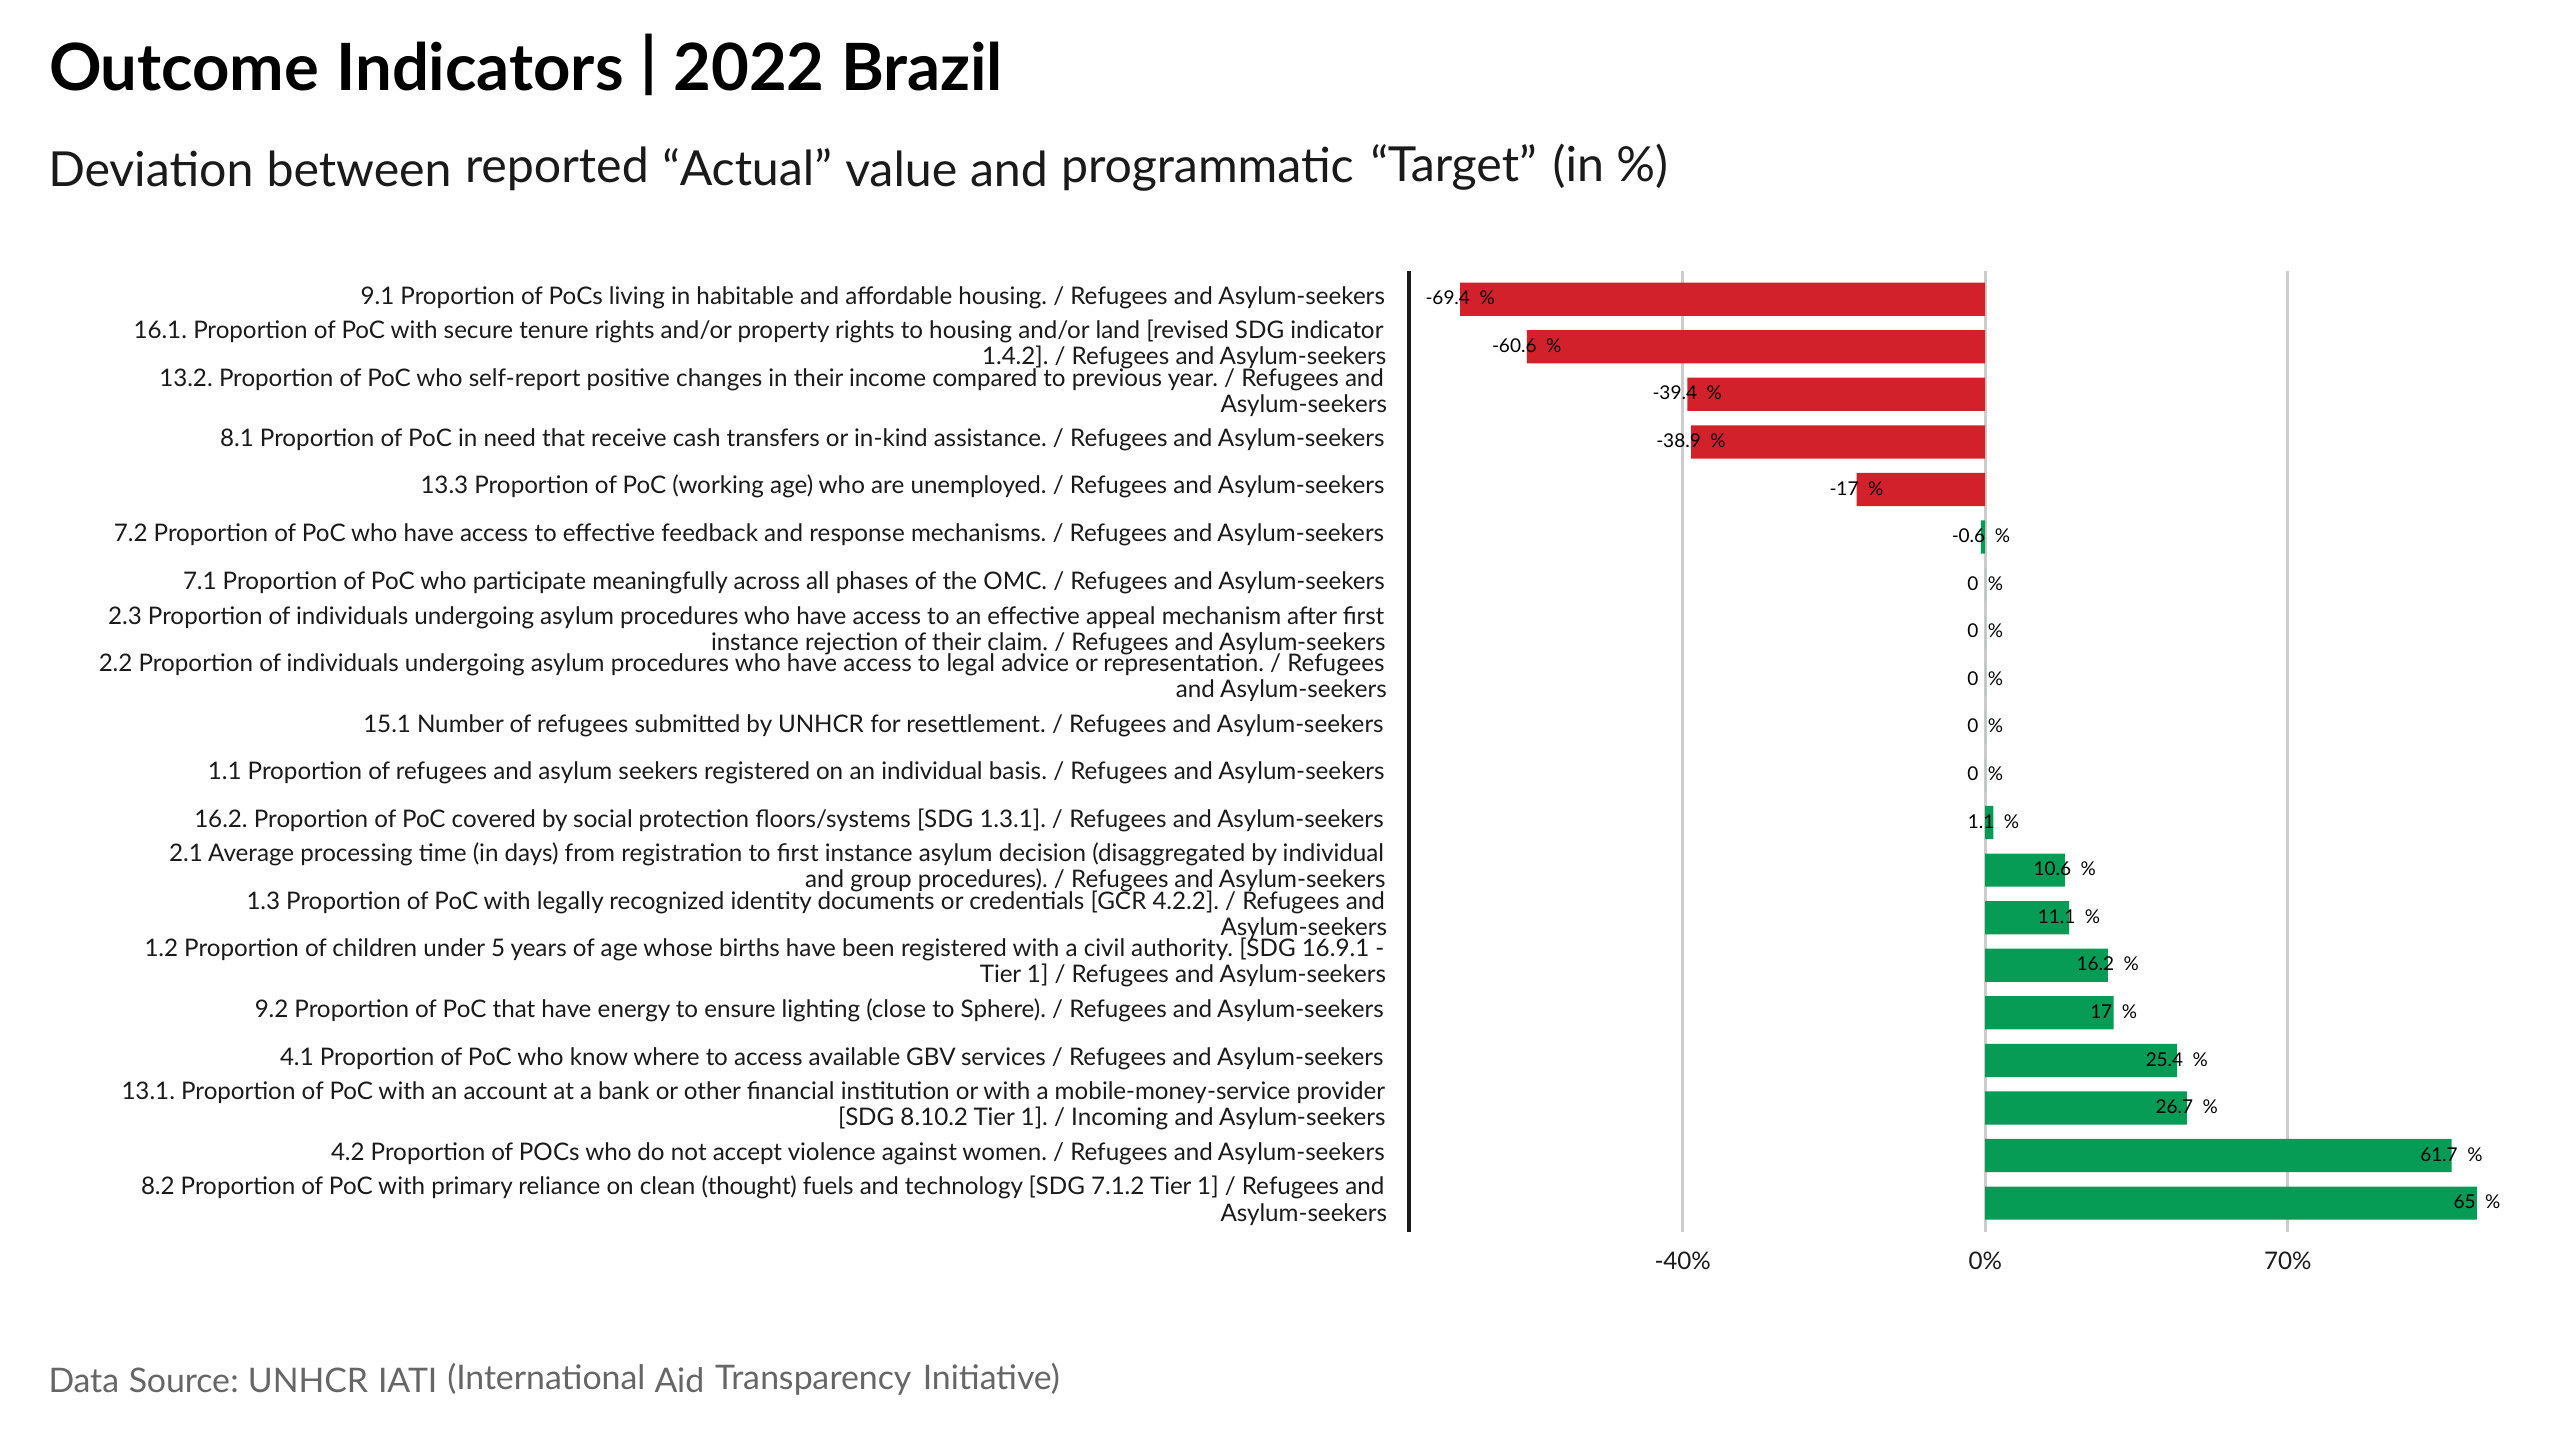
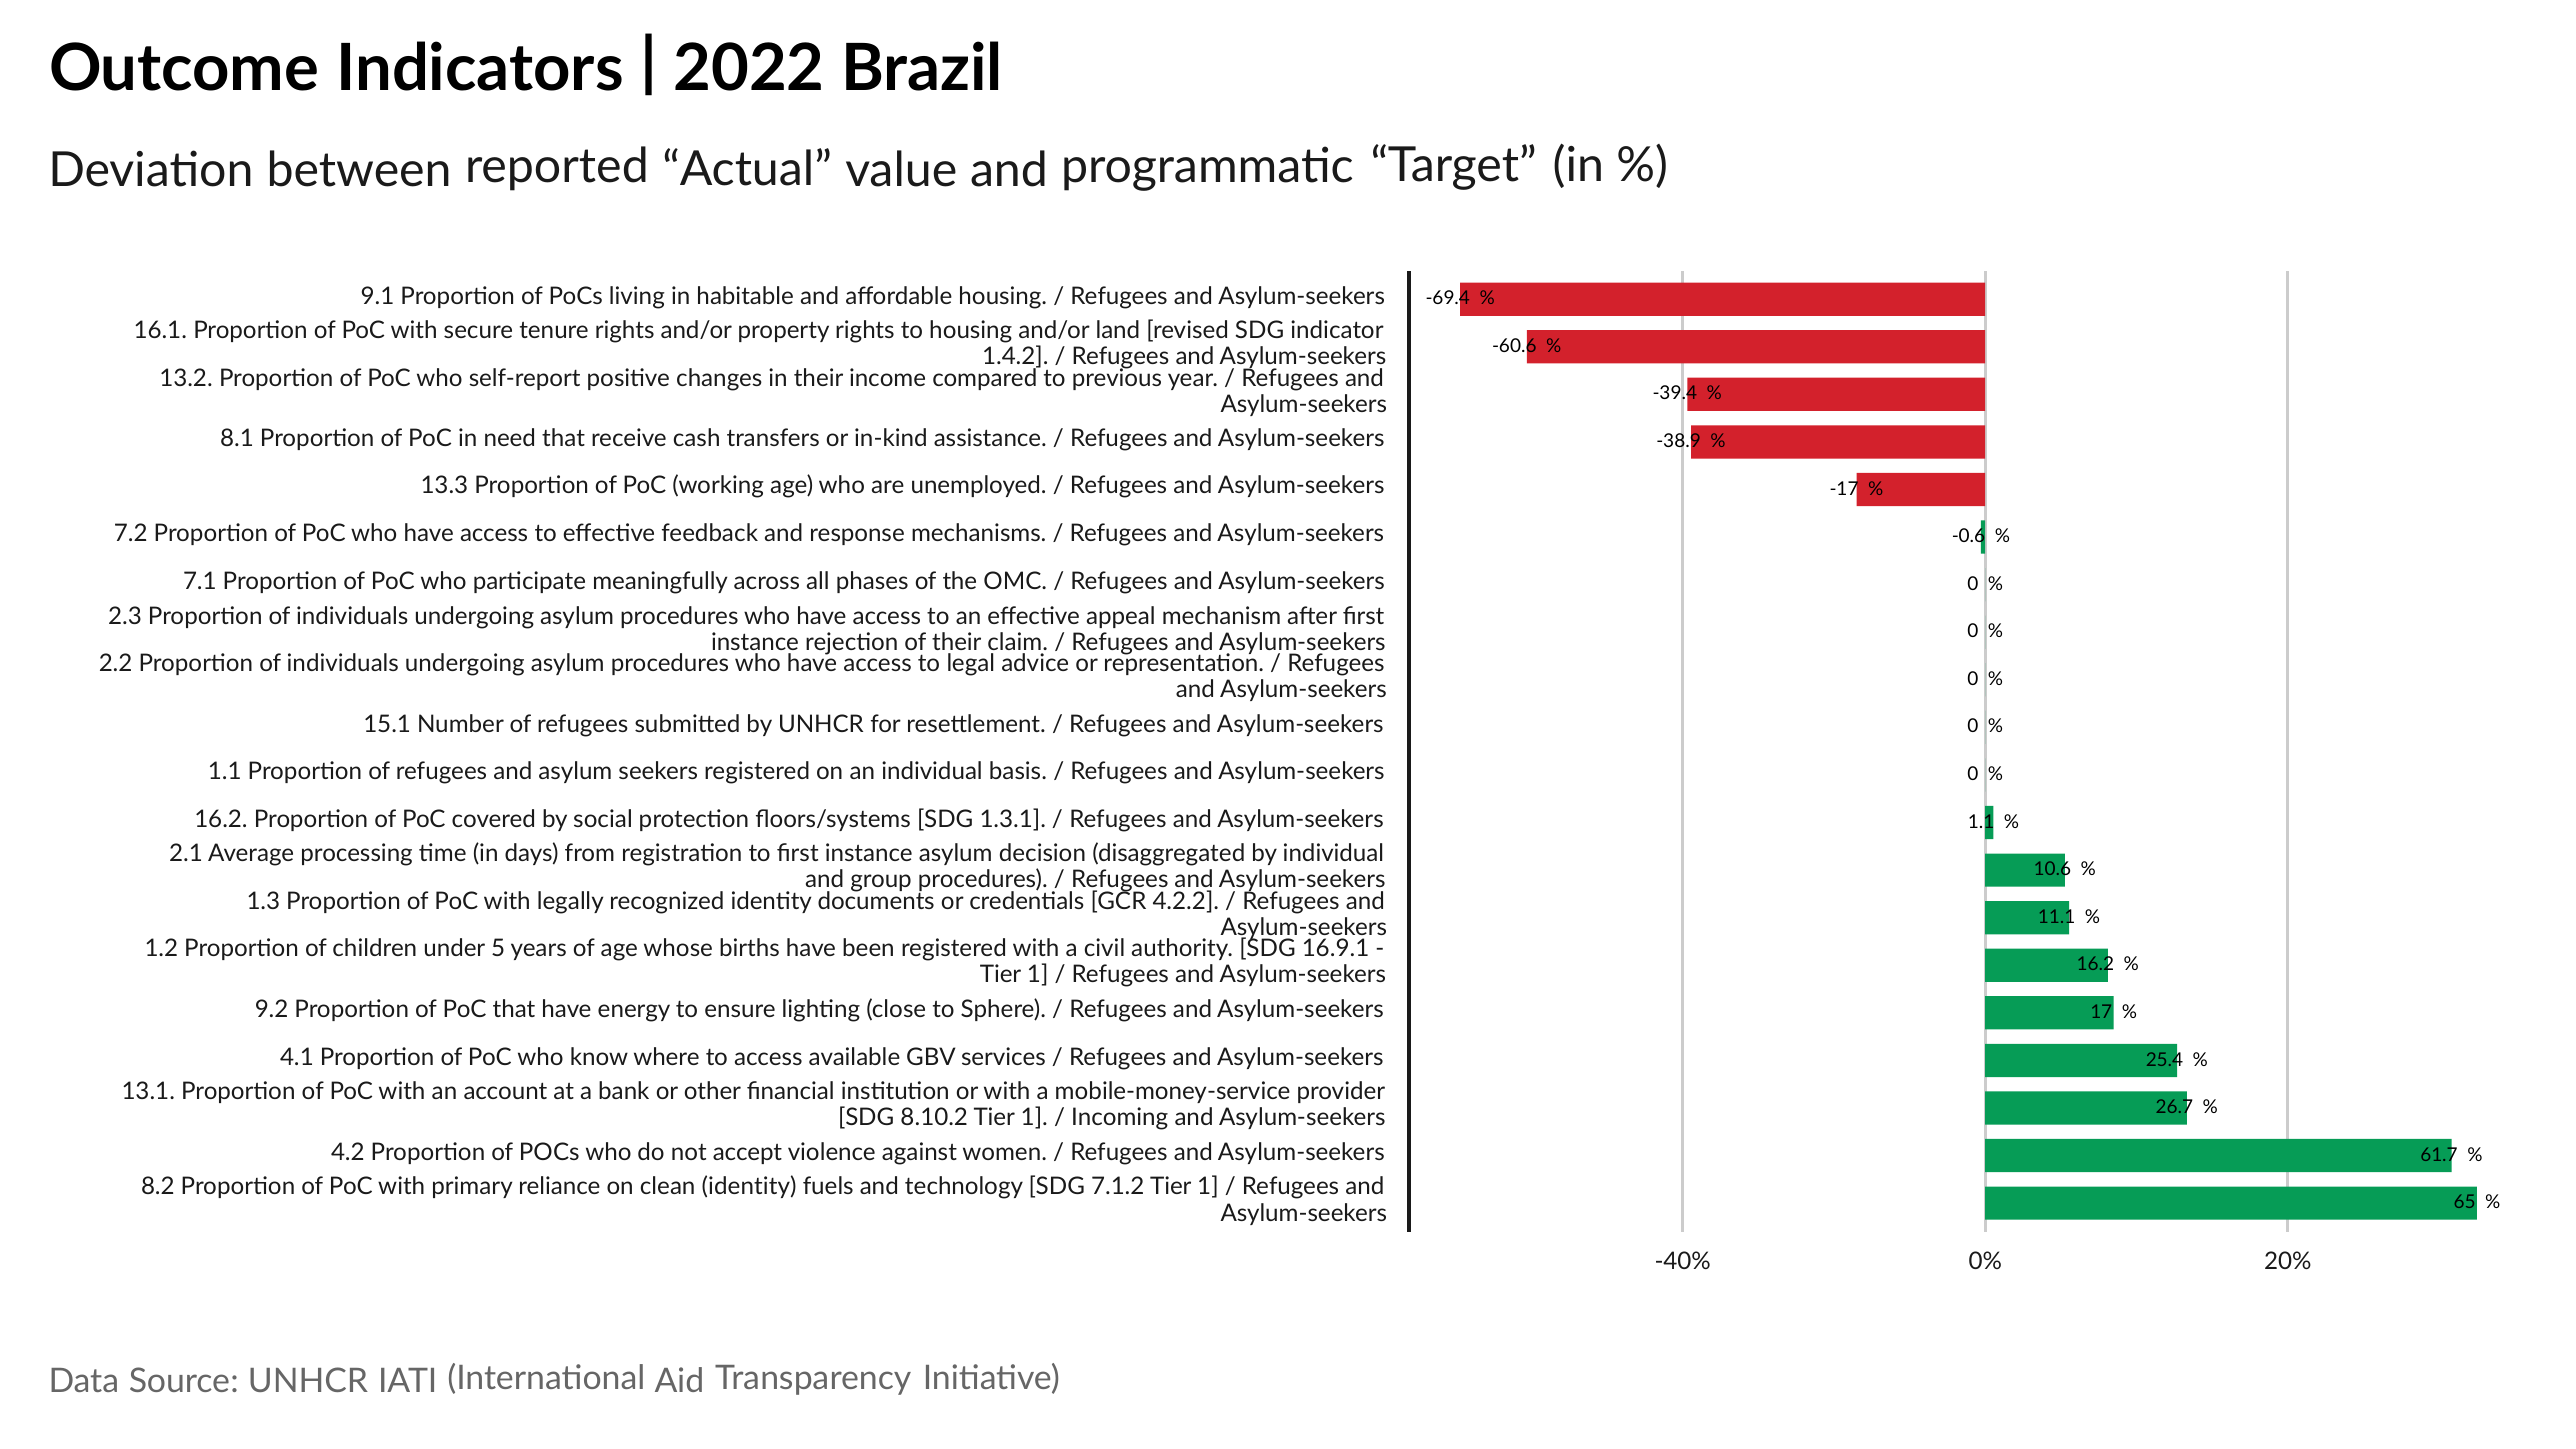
clean thought: thought -> identity (749, 1186)
70%: 70% -> 20% (2288, 1261)
